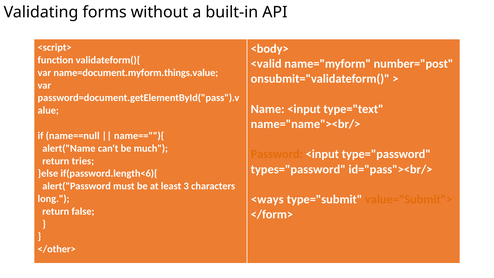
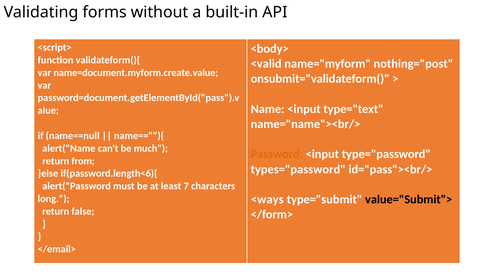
number="post: number="post -> nothing="post (413, 64)
name=document.myform.things.value: name=document.myform.things.value -> name=document.myform.create.value (136, 73)
tries: tries -> from (83, 161)
3: 3 -> 7 (186, 186)
value="Submit"> colour: orange -> black (409, 199)
</other>: </other> -> </email> (57, 249)
